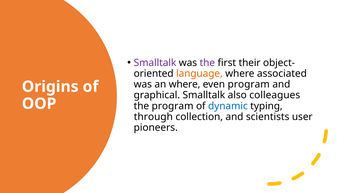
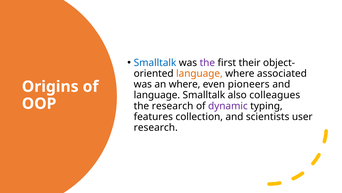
Smalltalk colour: purple -> blue (155, 63)
even program: program -> pioneers (249, 84)
graphical: graphical -> language (157, 95)
the program: program -> research (173, 106)
dynamic colour: blue -> purple (228, 106)
through: through -> features (153, 116)
pioneers: pioneers -> research (156, 127)
